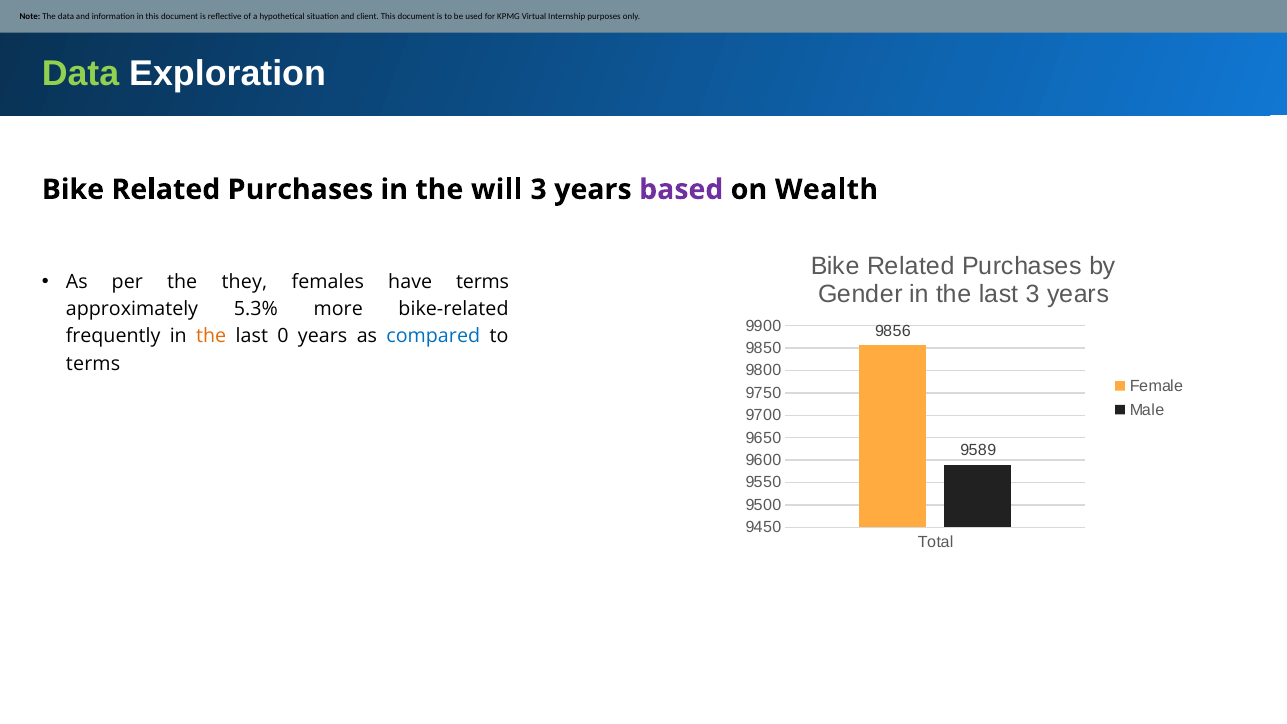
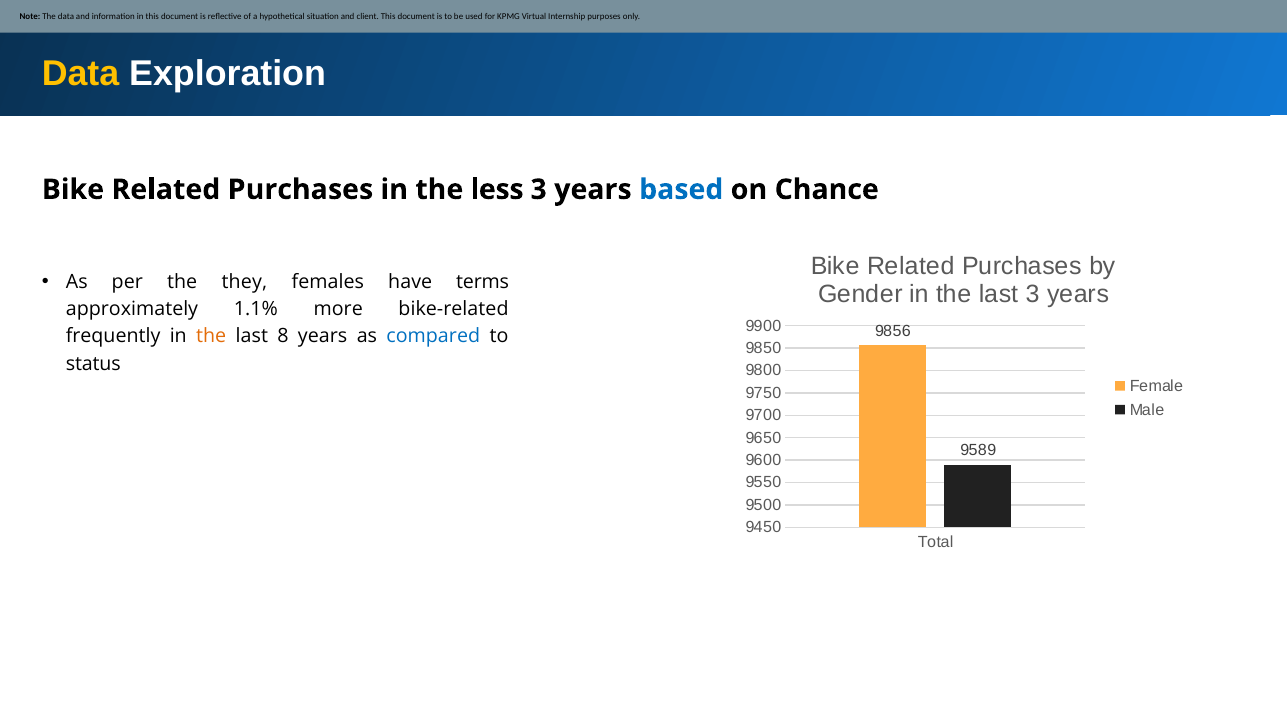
Data colour: light green -> yellow (81, 74)
will: will -> less (497, 190)
based colour: purple -> blue (681, 190)
Wealth: Wealth -> Chance (827, 190)
5.3%: 5.3% -> 1.1% (256, 309)
0: 0 -> 8 (283, 336)
terms: terms -> status (93, 364)
